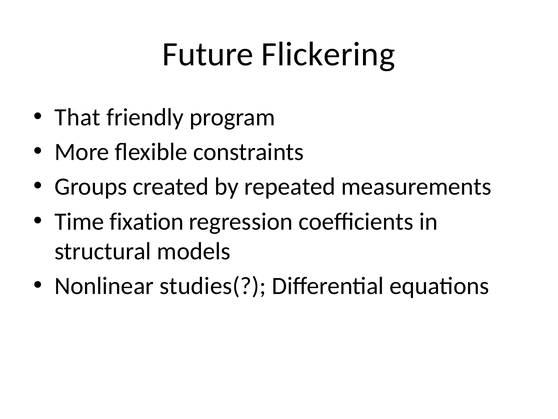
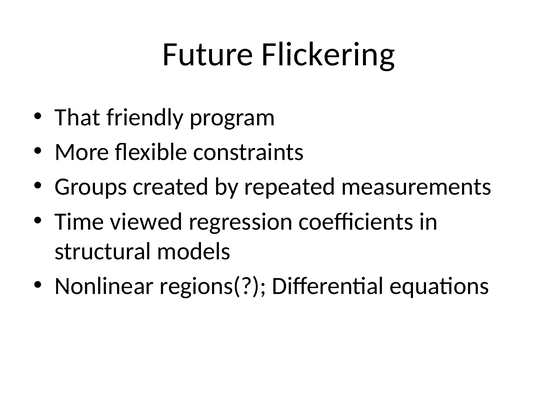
fixation: fixation -> viewed (146, 221)
studies(: studies( -> regions( (213, 286)
